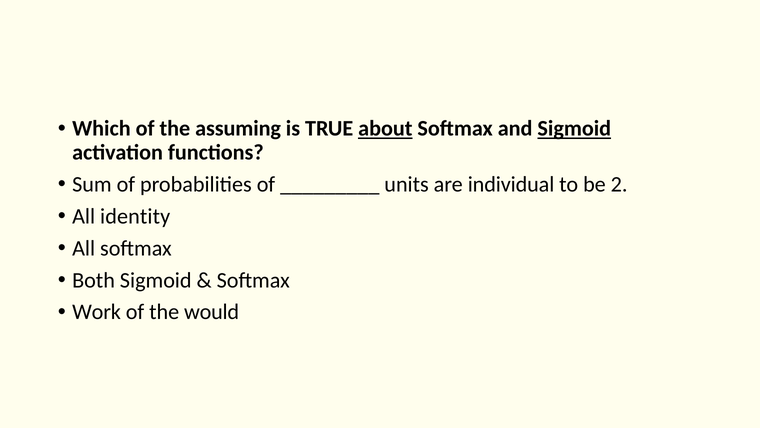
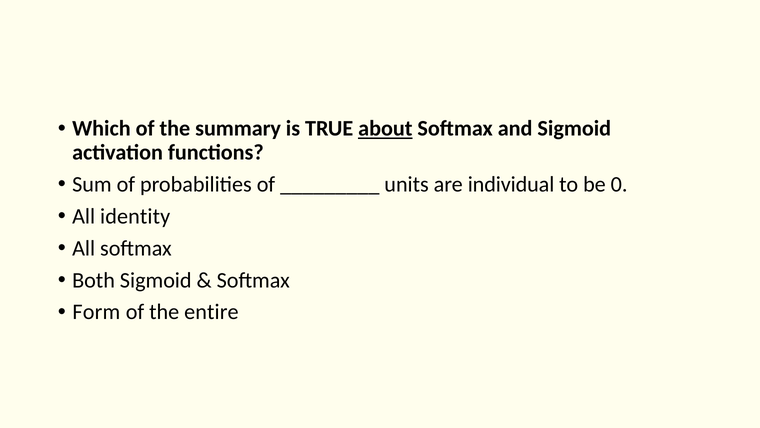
assuming: assuming -> summary (238, 128)
Sigmoid underline: present -> none (574, 128)
2: 2 -> 0 (619, 184)
Work: Work -> Form (96, 312)
would: would -> entire (211, 312)
